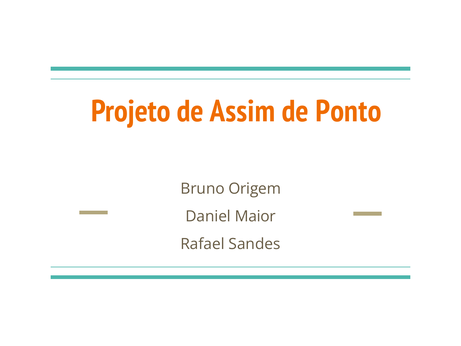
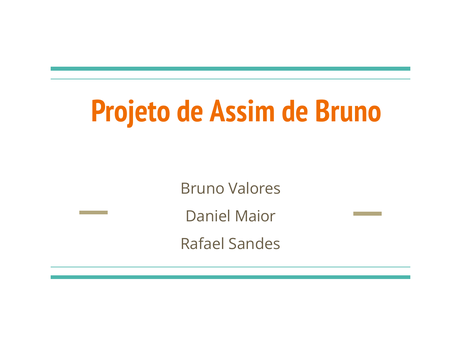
de Ponto: Ponto -> Bruno (348, 111)
Origem: Origem -> Valores (255, 189)
